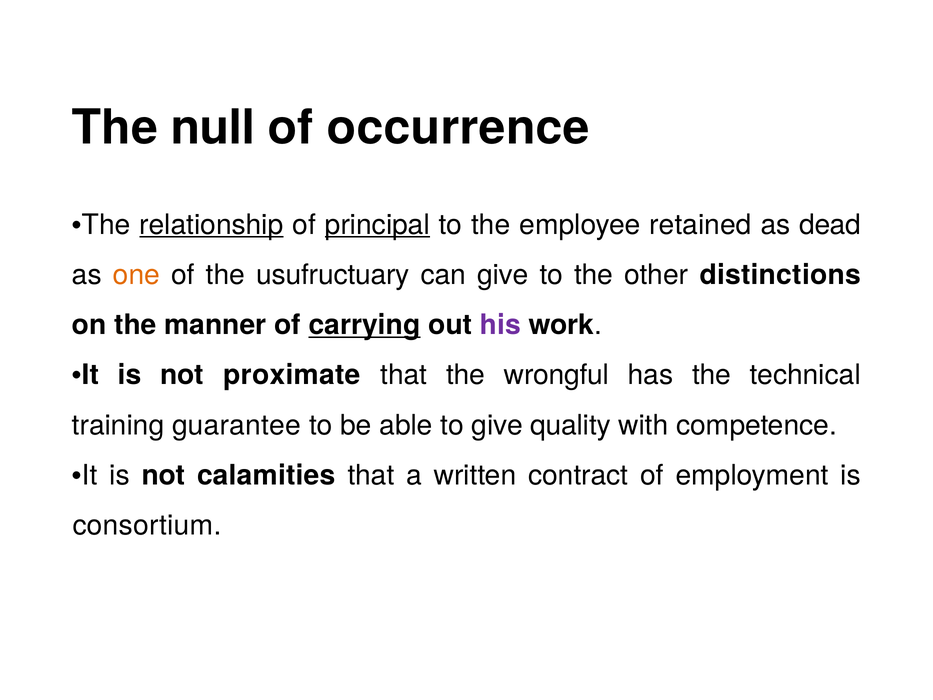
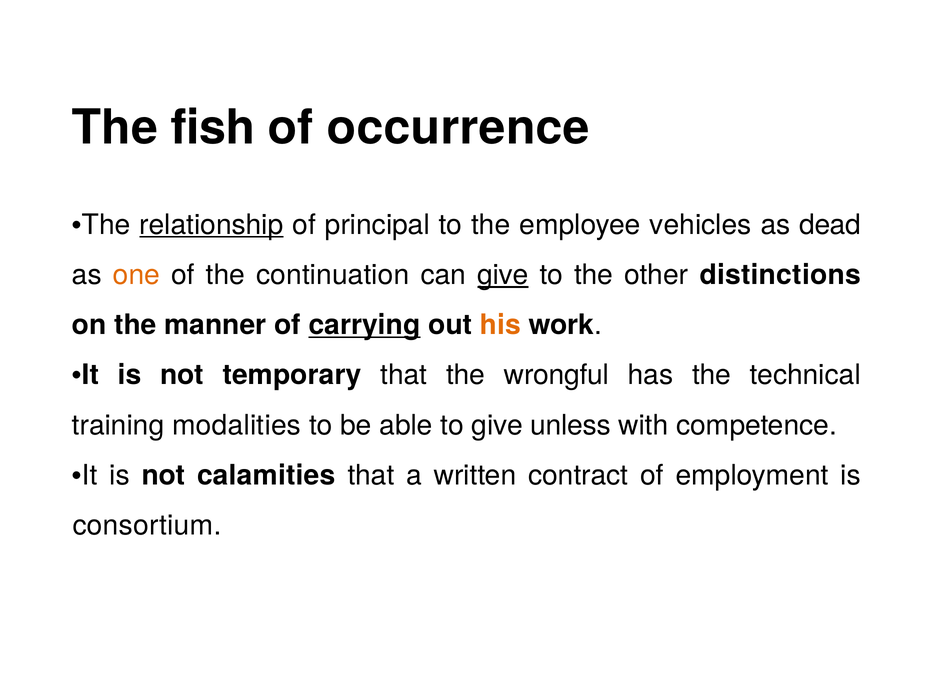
null: null -> fish (213, 128)
principal underline: present -> none (377, 225)
retained: retained -> vehicles (701, 225)
usufructuary: usufructuary -> continuation (333, 275)
give underline: none -> present (503, 275)
his colour: purple -> orange (500, 325)
proximate: proximate -> temporary (292, 375)
guarantee: guarantee -> modalities (237, 425)
quality: quality -> unless (571, 425)
